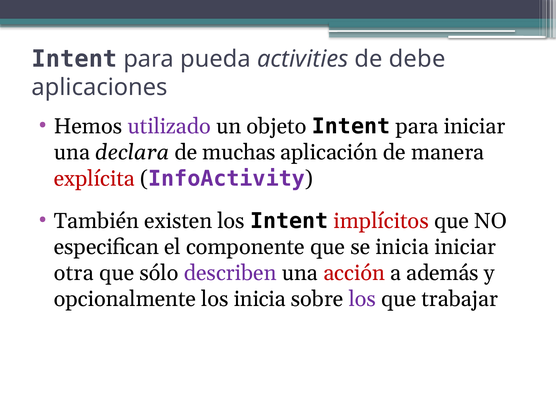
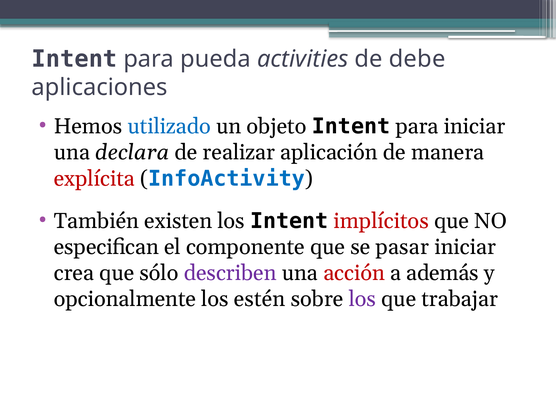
utilizado colour: purple -> blue (169, 126)
muchas: muchas -> realizar (239, 152)
InfoActivity colour: purple -> blue (227, 179)
se inicia: inicia -> pasar (402, 247)
otra: otra -> crea (74, 273)
los inicia: inicia -> estén (260, 299)
